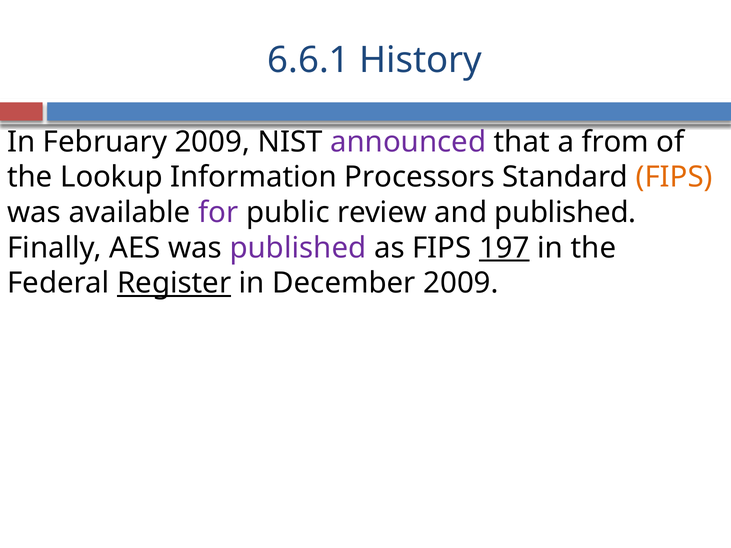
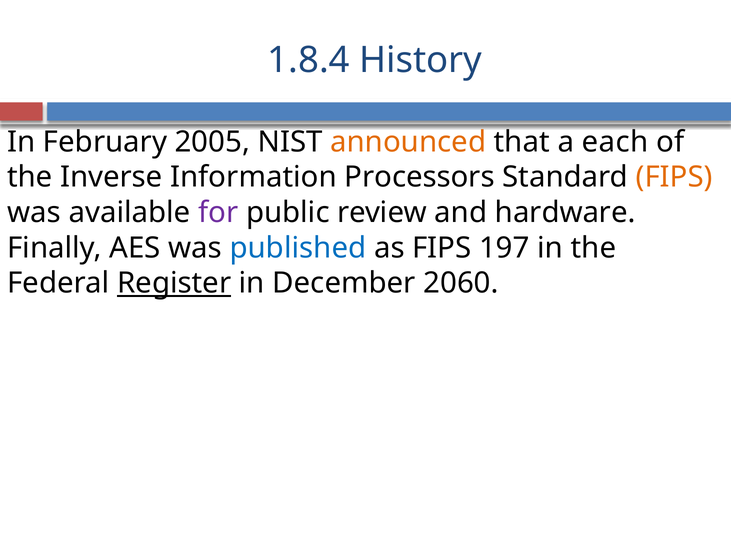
6.6.1: 6.6.1 -> 1.8.4 (309, 60)
February 2009: 2009 -> 2005 (212, 142)
announced colour: purple -> orange (408, 142)
from: from -> each (615, 142)
Lookup: Lookup -> Inverse (111, 177)
and published: published -> hardware (565, 213)
published colour: purple -> blue (298, 248)
197 underline: present -> none (504, 248)
December 2009: 2009 -> 2060 (461, 283)
